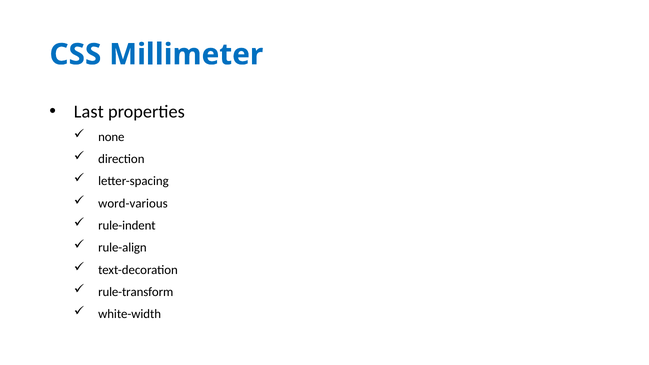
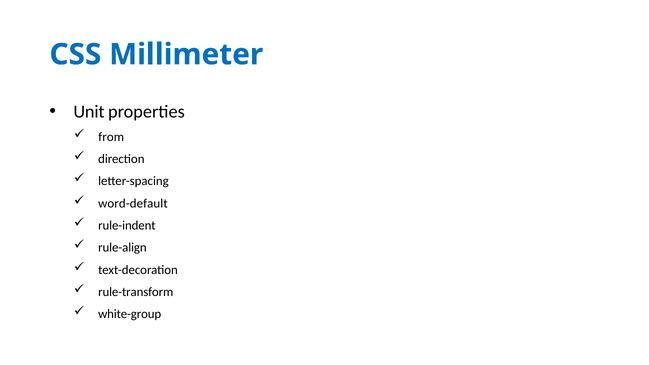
Last: Last -> Unit (89, 112)
none: none -> from (111, 137)
word-various: word-various -> word-default (133, 203)
white-width: white-width -> white-group (130, 314)
